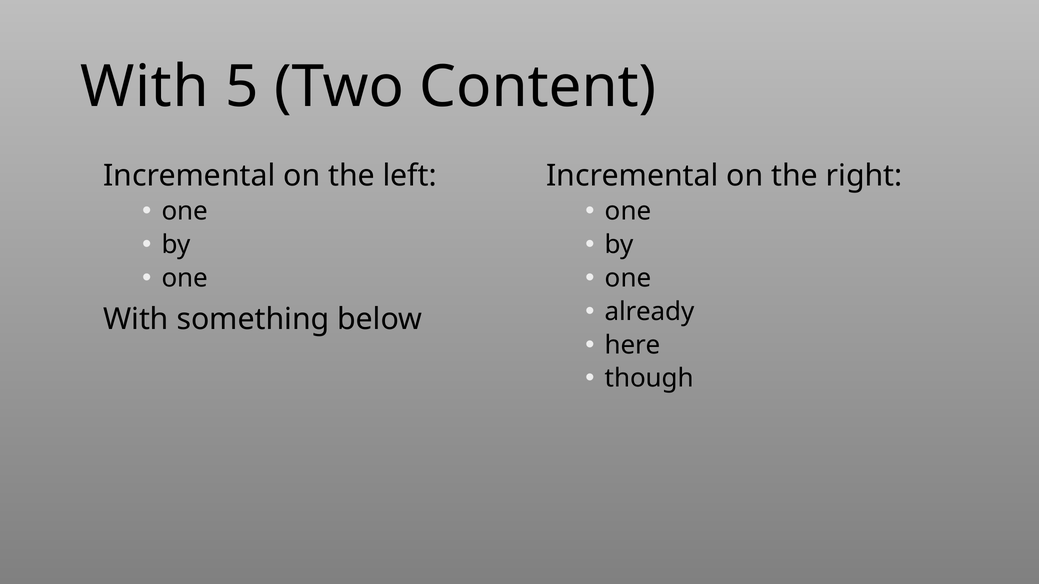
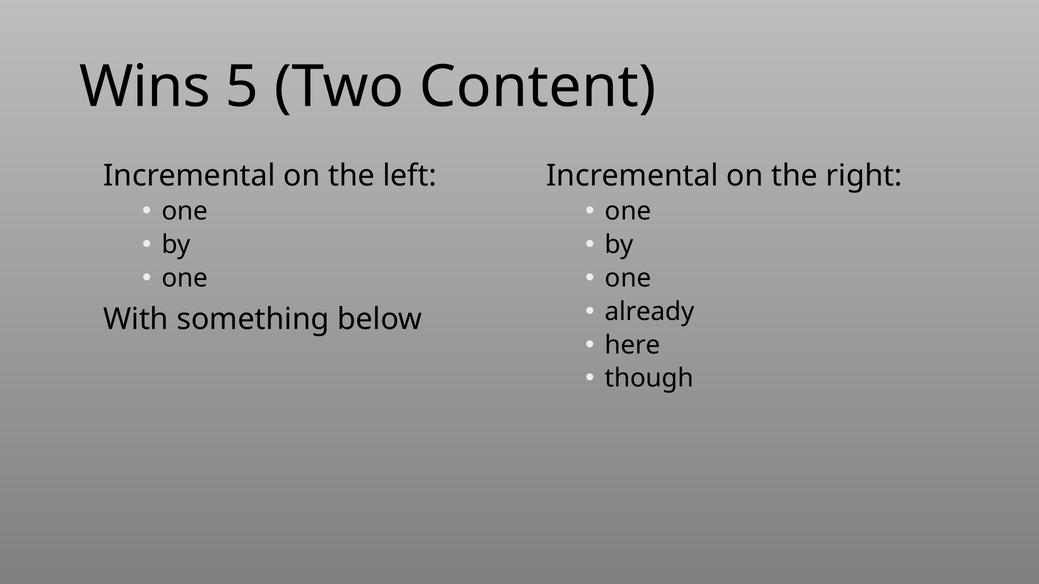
With: With -> Wins (145, 87)
